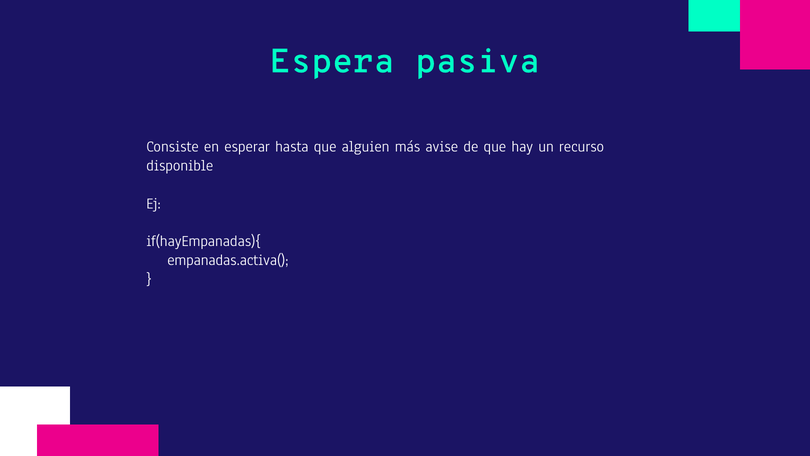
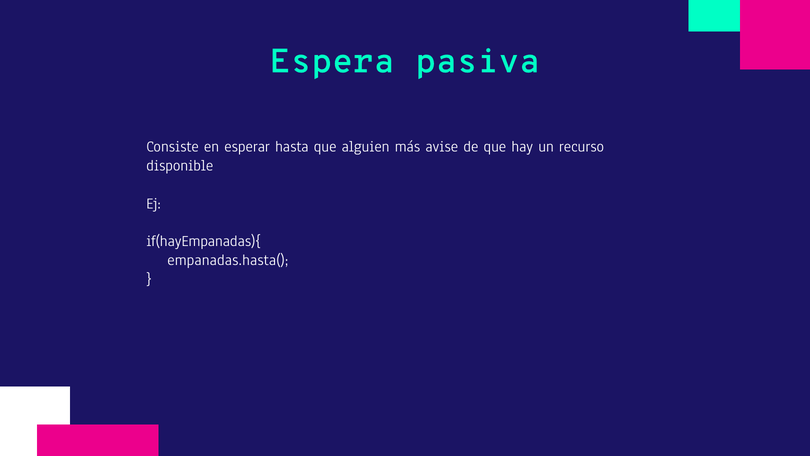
empanadas.activa(: empanadas.activa( -> empanadas.hasta( (228, 260)
